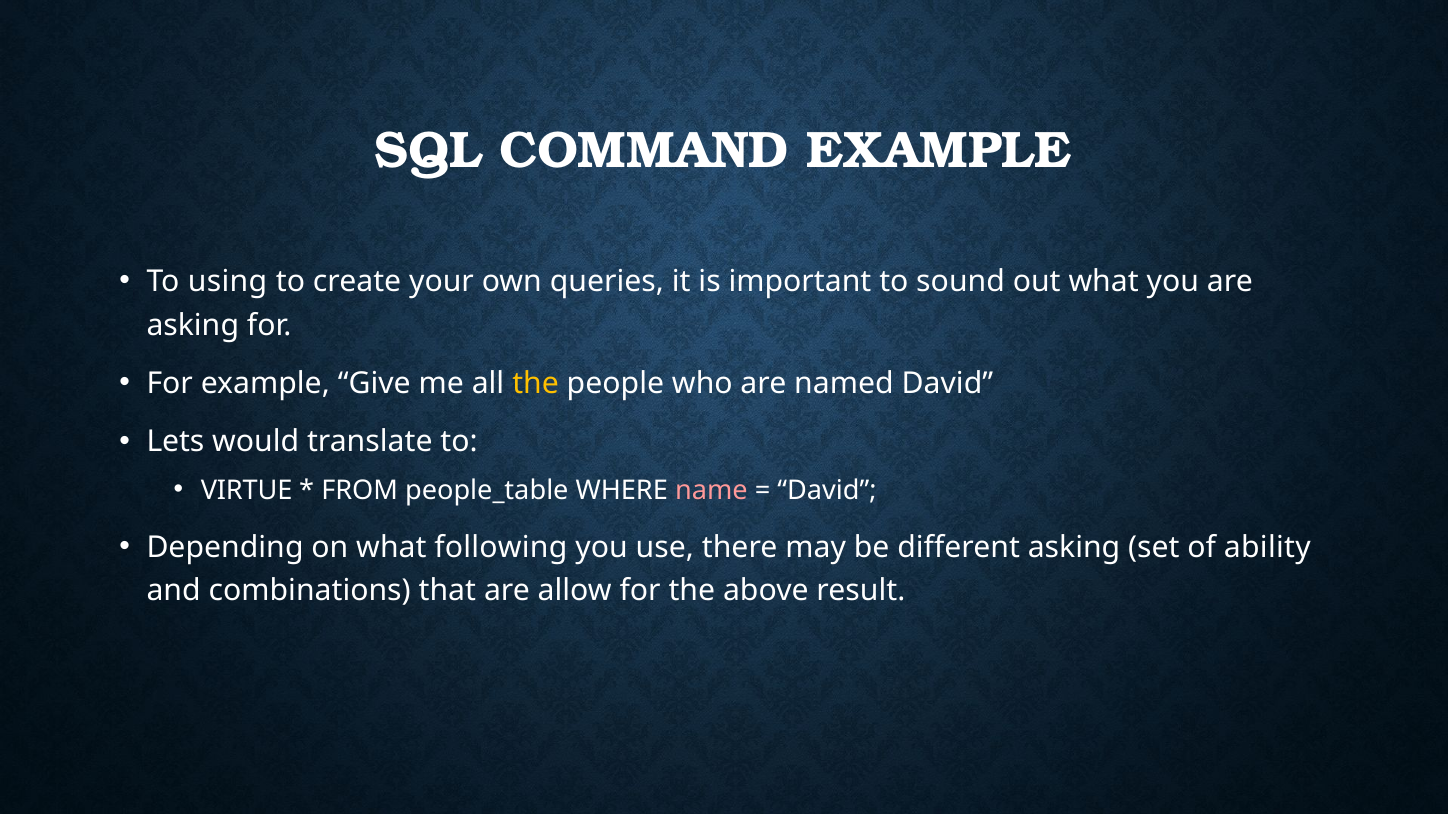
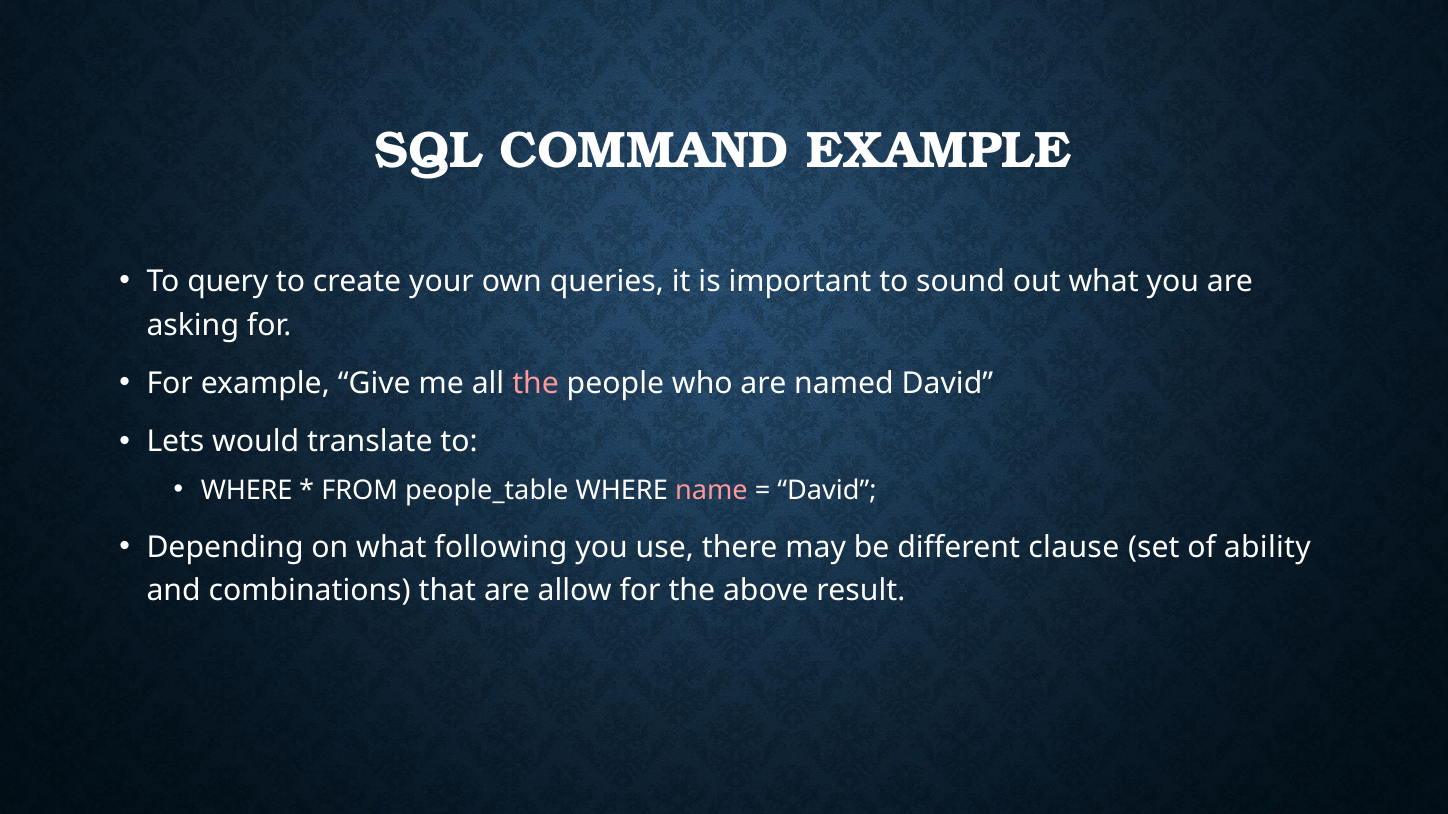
using: using -> query (228, 282)
the colour: yellow -> pink (536, 384)
VIRTUE: VIRTUE -> WHERE (247, 491)
different asking: asking -> clause (1074, 547)
